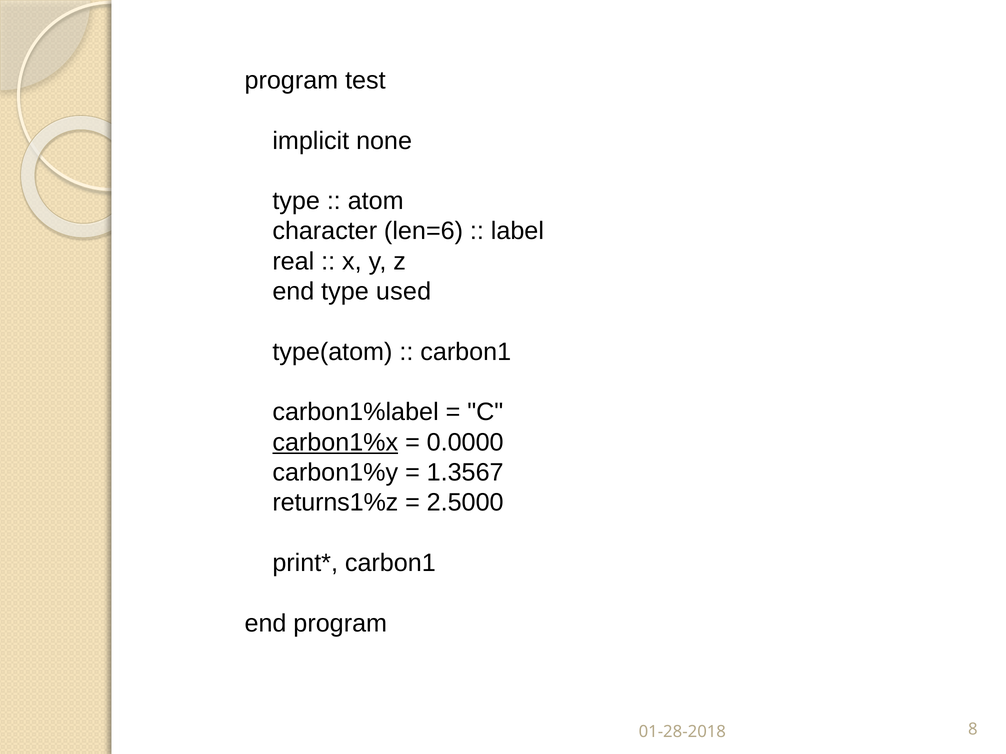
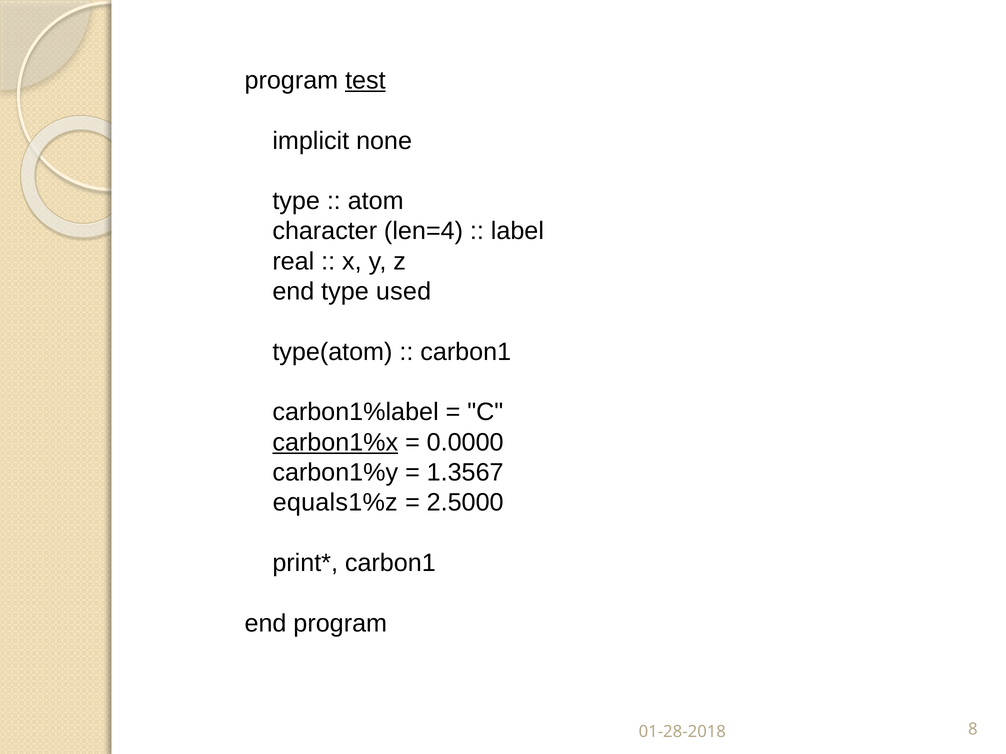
test underline: none -> present (365, 80)
len=6: len=6 -> len=4 (424, 231)
returns1%z: returns1%z -> equals1%z (335, 503)
